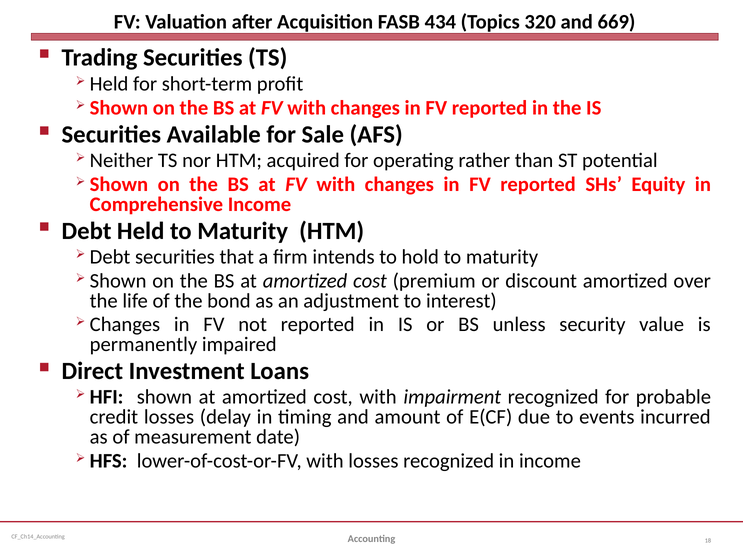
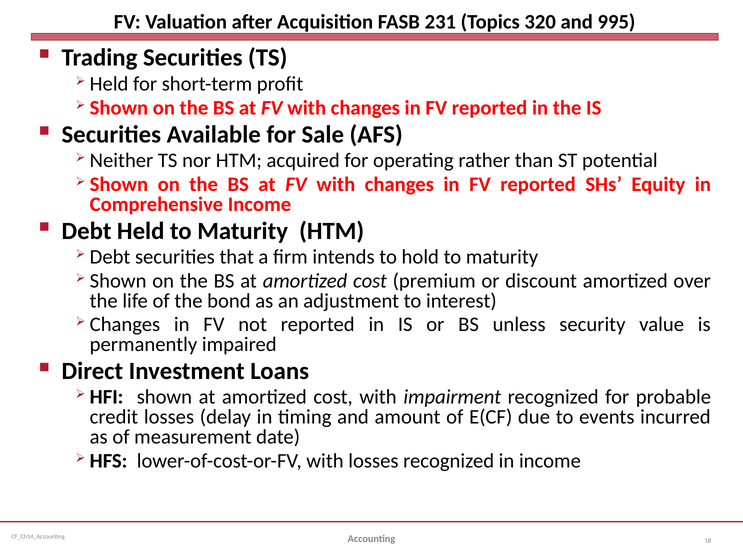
434: 434 -> 231 (440, 22)
669: 669 -> 995 (616, 22)
